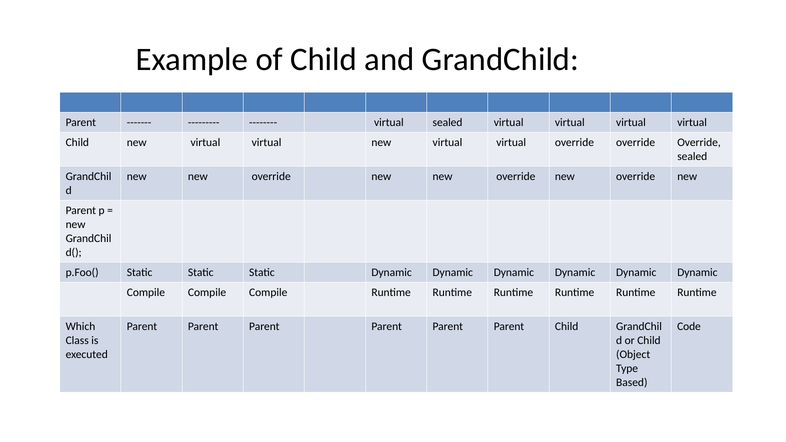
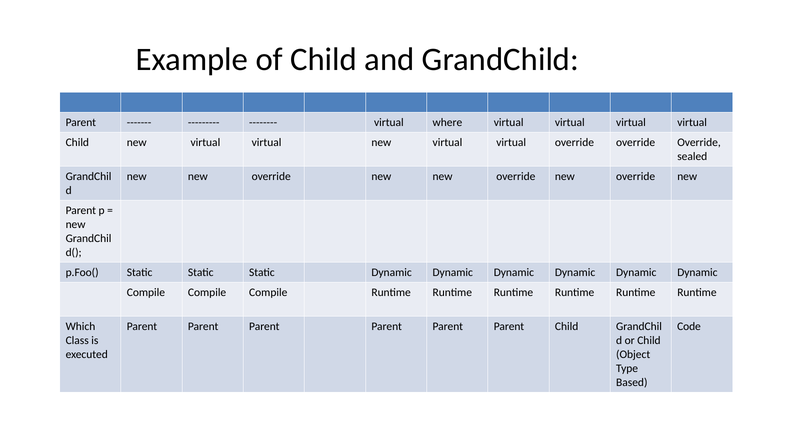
virtual sealed: sealed -> where (447, 123)
